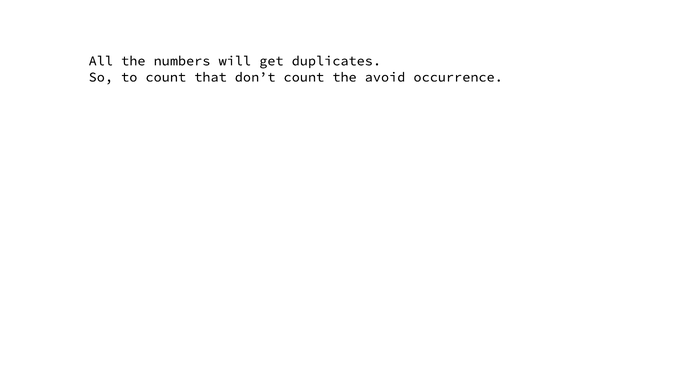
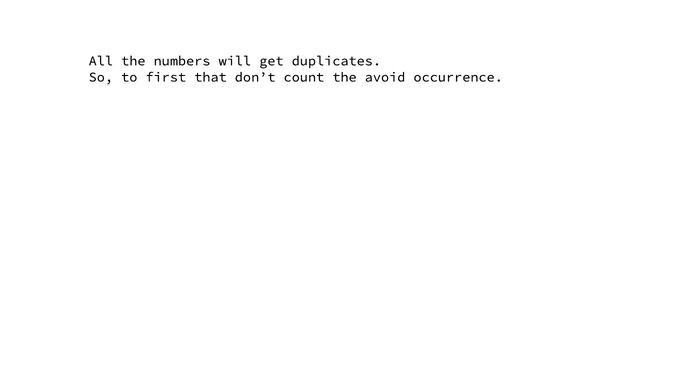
to count: count -> first (166, 77)
